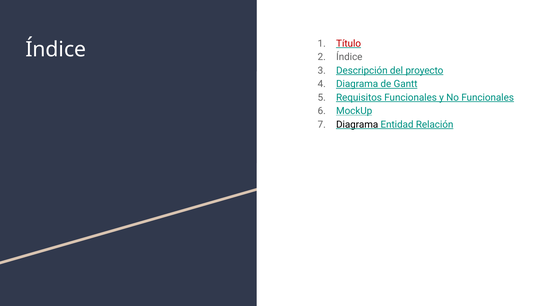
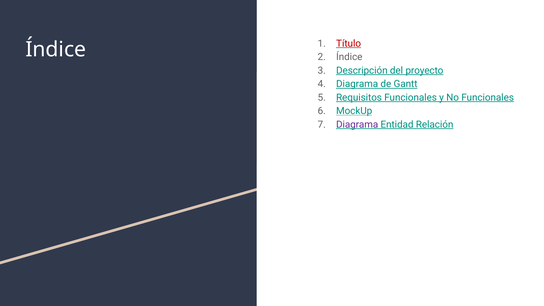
Diagrama colour: black -> purple (357, 124)
